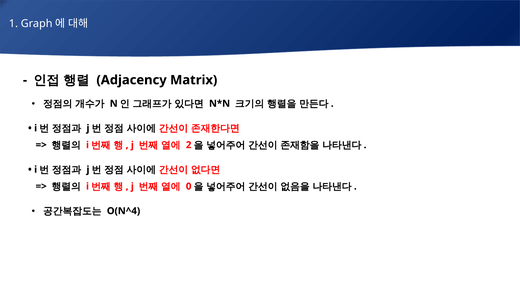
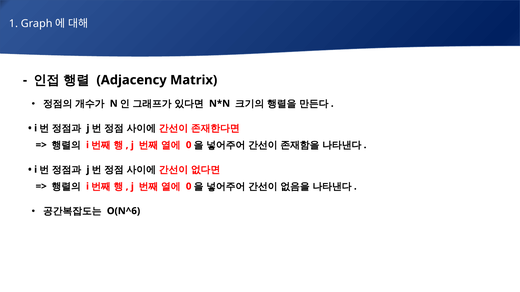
2: 2 -> 0 (189, 145)
O(N^4: O(N^4 -> O(N^6 (124, 211)
